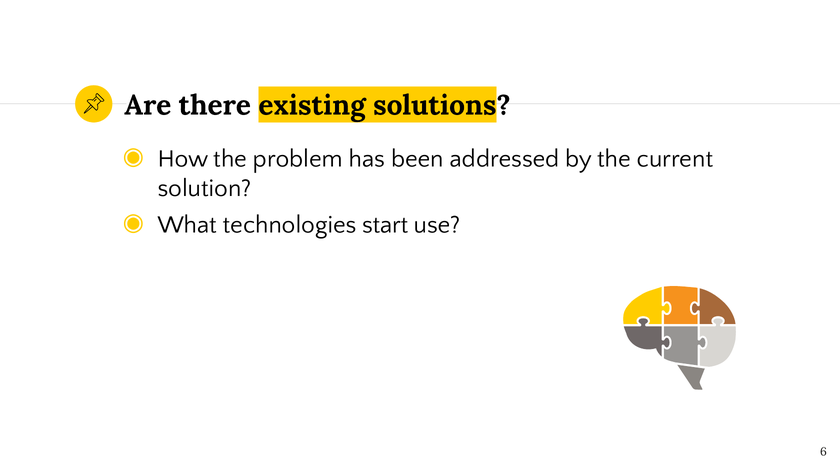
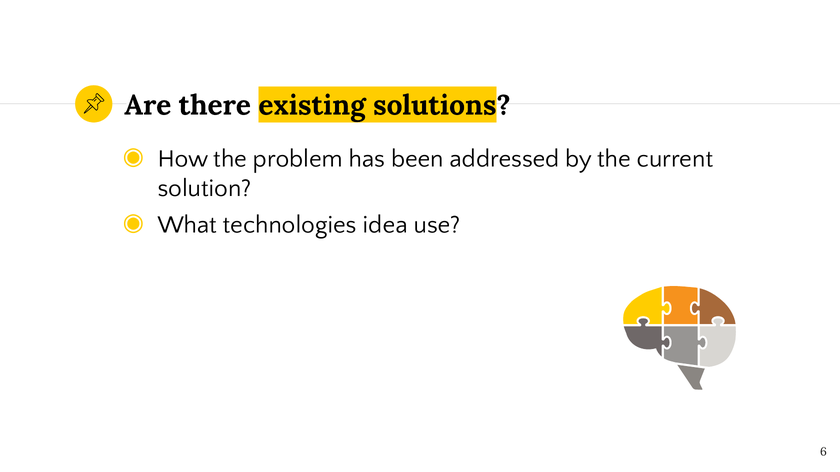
start: start -> idea (385, 225)
